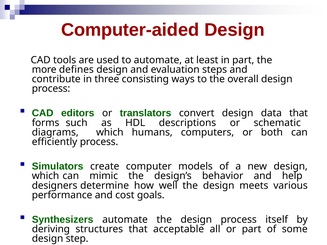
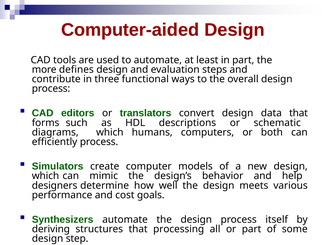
consisting: consisting -> functional (145, 79)
acceptable: acceptable -> processing (179, 229)
